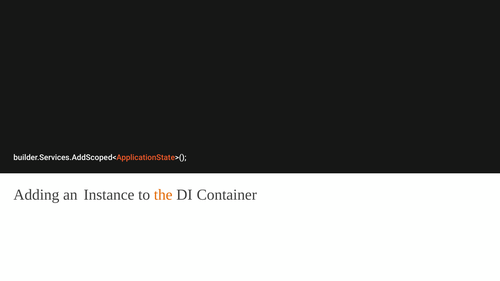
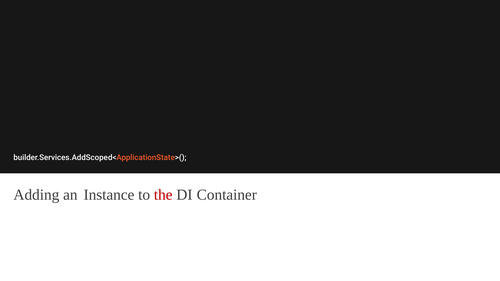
the colour: orange -> red (163, 195)
